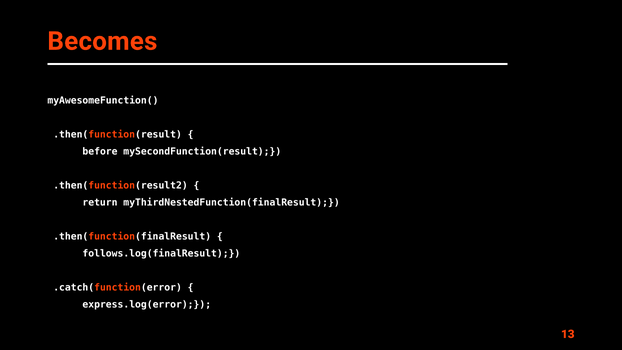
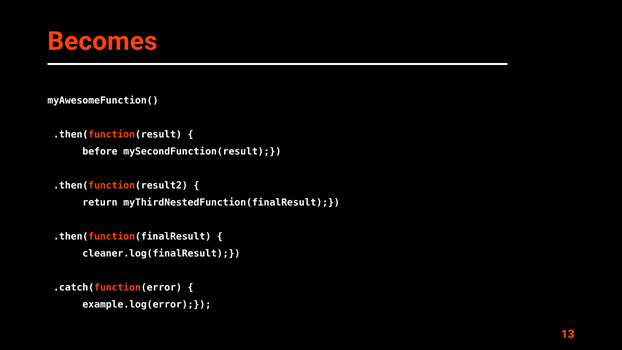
follows.log(finalResult: follows.log(finalResult -> cleaner.log(finalResult (161, 253)
express.log(error: express.log(error -> example.log(error (147, 304)
